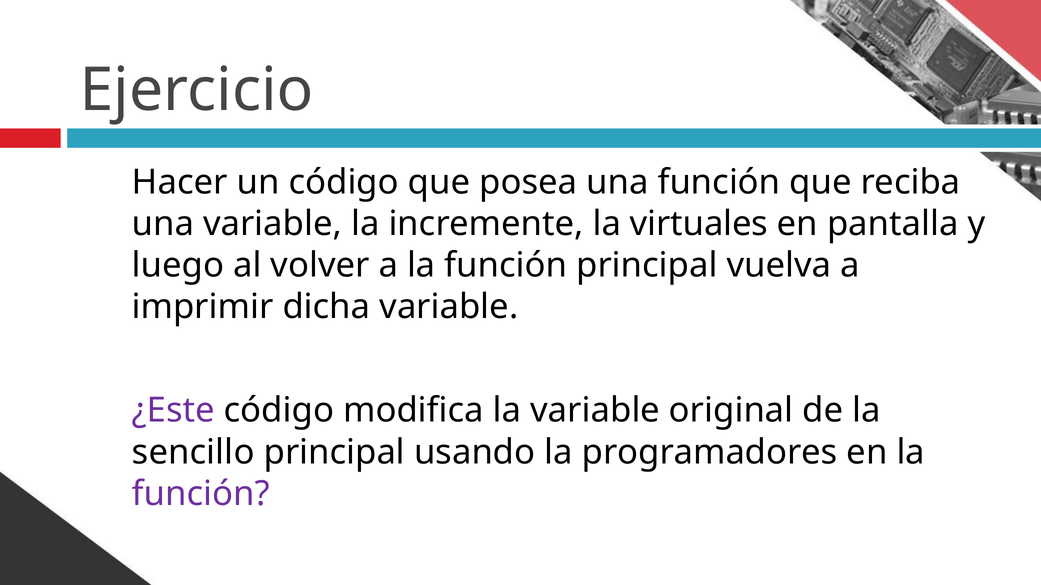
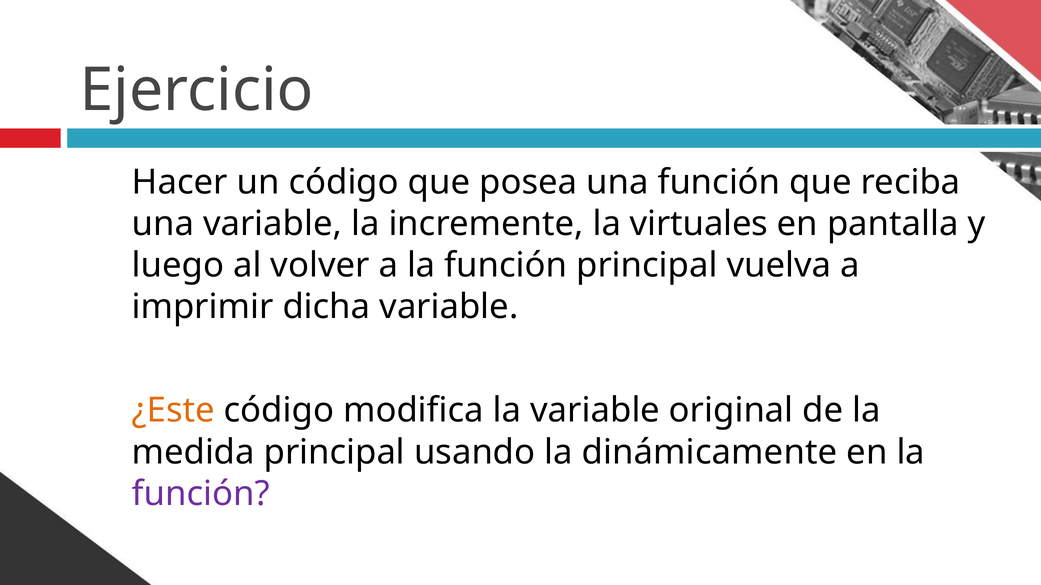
¿Este colour: purple -> orange (173, 411)
sencillo: sencillo -> medida (193, 453)
programadores: programadores -> dinámicamente (710, 453)
